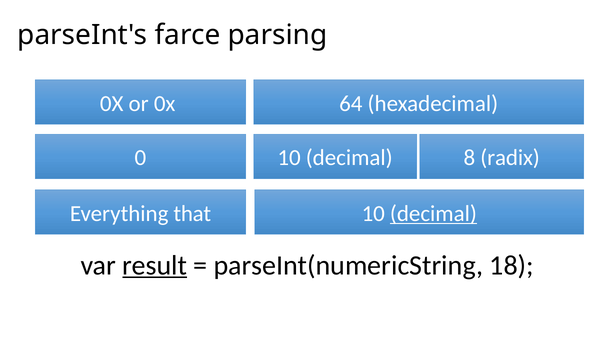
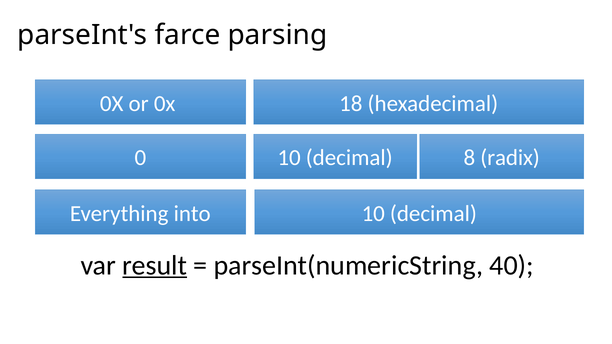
64: 64 -> 18 (351, 104)
that: that -> into (192, 214)
decimal underline: present -> none (433, 214)
18: 18 -> 40 (512, 265)
